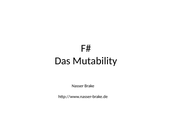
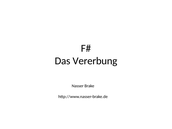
Mutability: Mutability -> Vererbung (95, 61)
